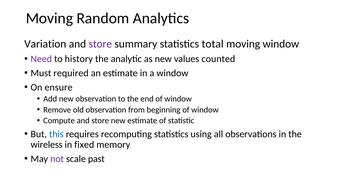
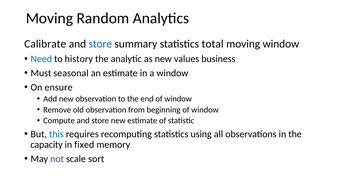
Variation: Variation -> Calibrate (45, 44)
store colour: purple -> blue (100, 44)
Need colour: purple -> blue (41, 59)
counted: counted -> business (218, 59)
required: required -> seasonal (71, 73)
wireless: wireless -> capacity (47, 145)
past: past -> sort (96, 159)
